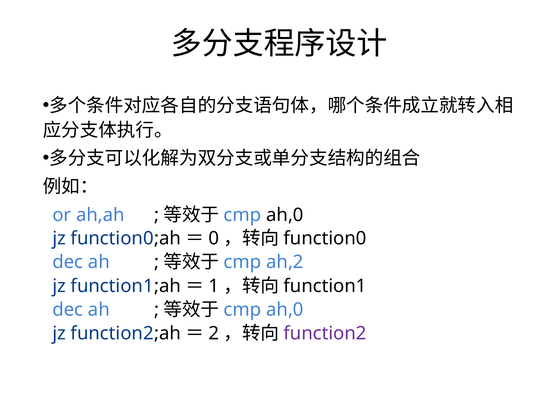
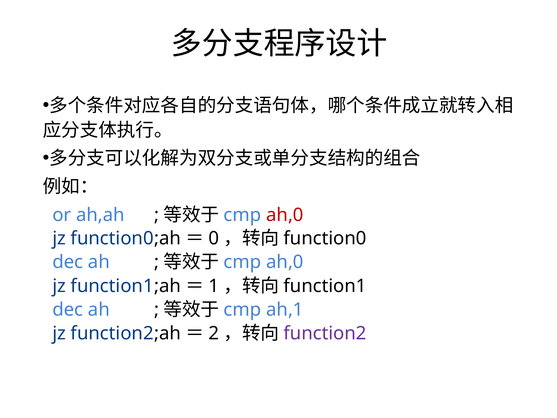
ah,0 colour: black -> red (285, 215)
ah,2: ah,2 -> ah,0 (285, 262)
ah,0: ah,0 -> ah,1 (285, 309)
